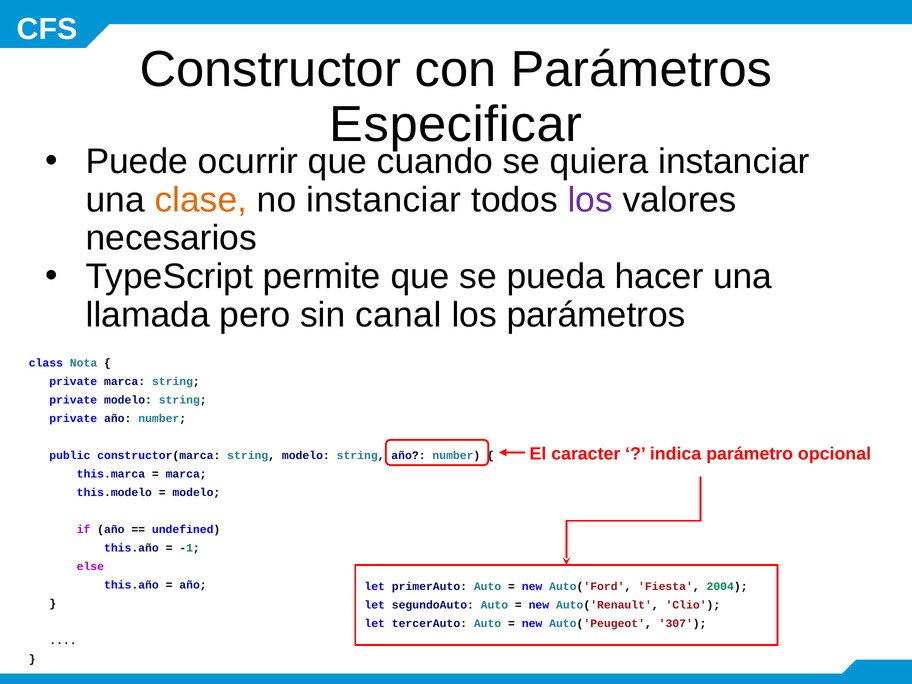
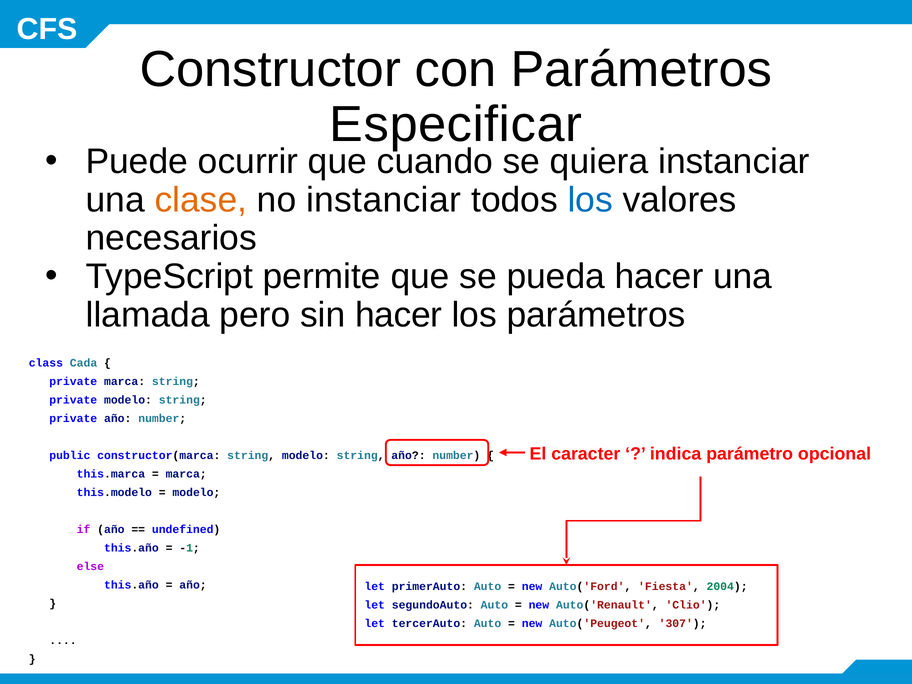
los colour: purple -> blue (590, 200)
sin canal: canal -> hacer (399, 315)
Nota: Nota -> Cada (84, 363)
